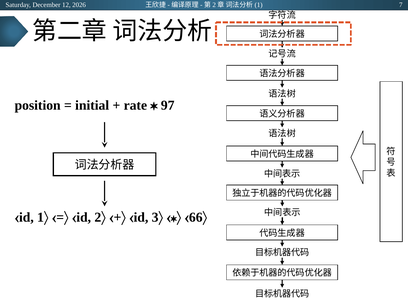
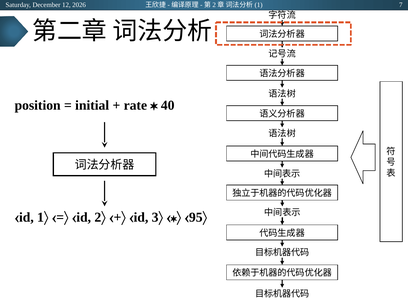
97: 97 -> 40 (168, 105)
66: 66 -> 95 (196, 217)
